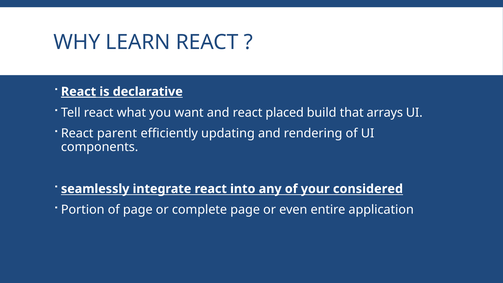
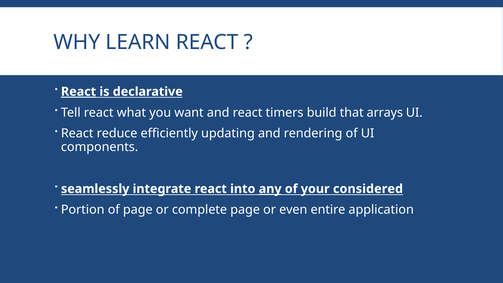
placed: placed -> timers (285, 113)
parent: parent -> reduce (117, 133)
any underline: none -> present (270, 189)
